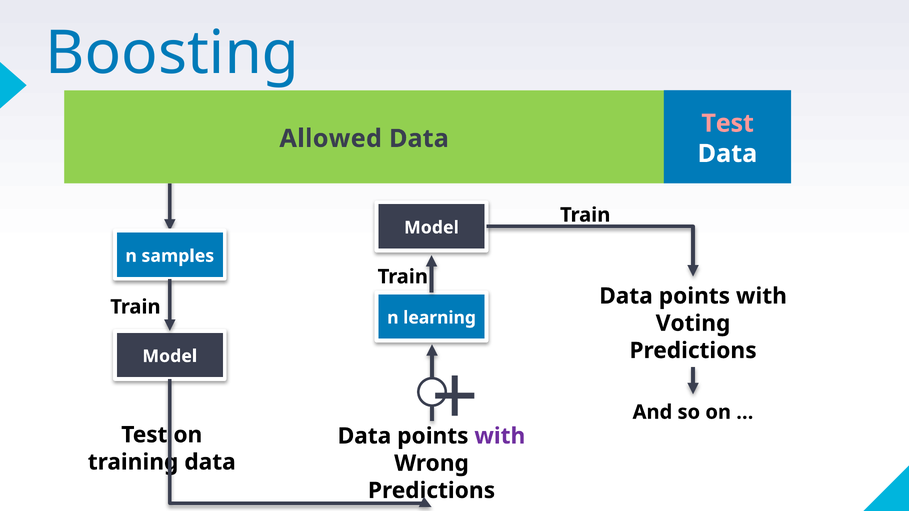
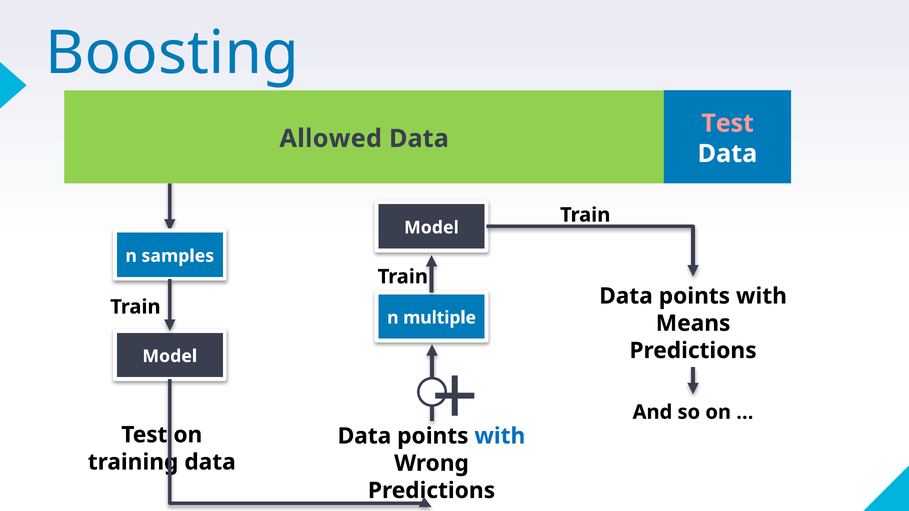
learning: learning -> multiple (440, 318)
Voting: Voting -> Means (693, 324)
with colour: purple -> blue (500, 436)
